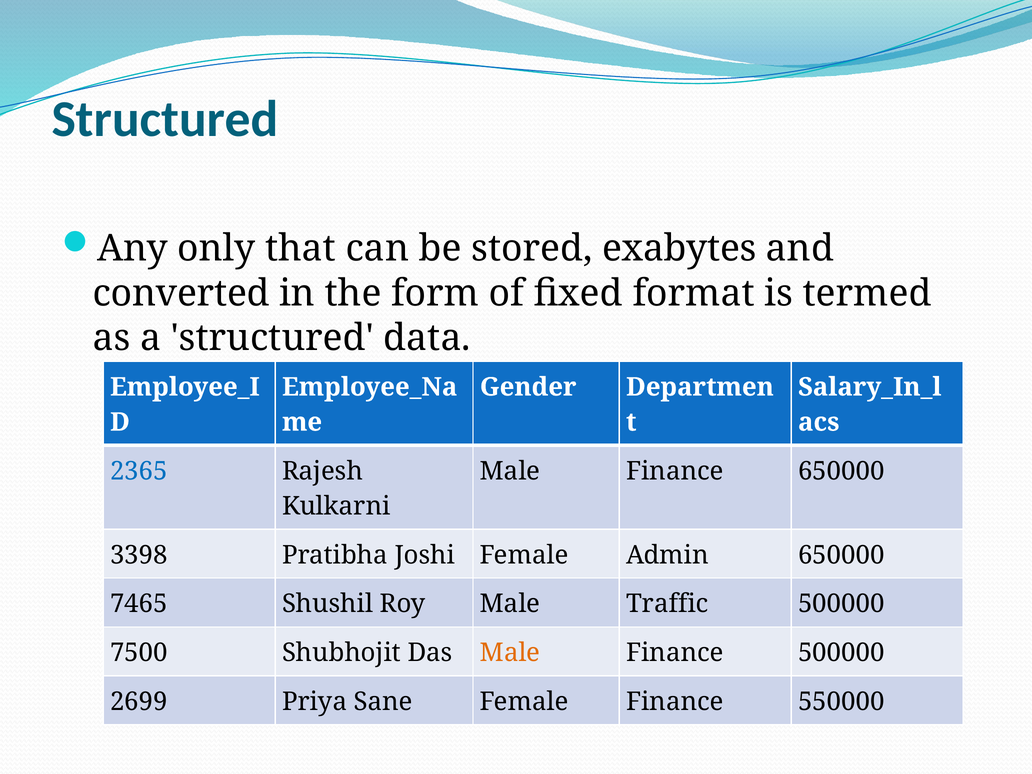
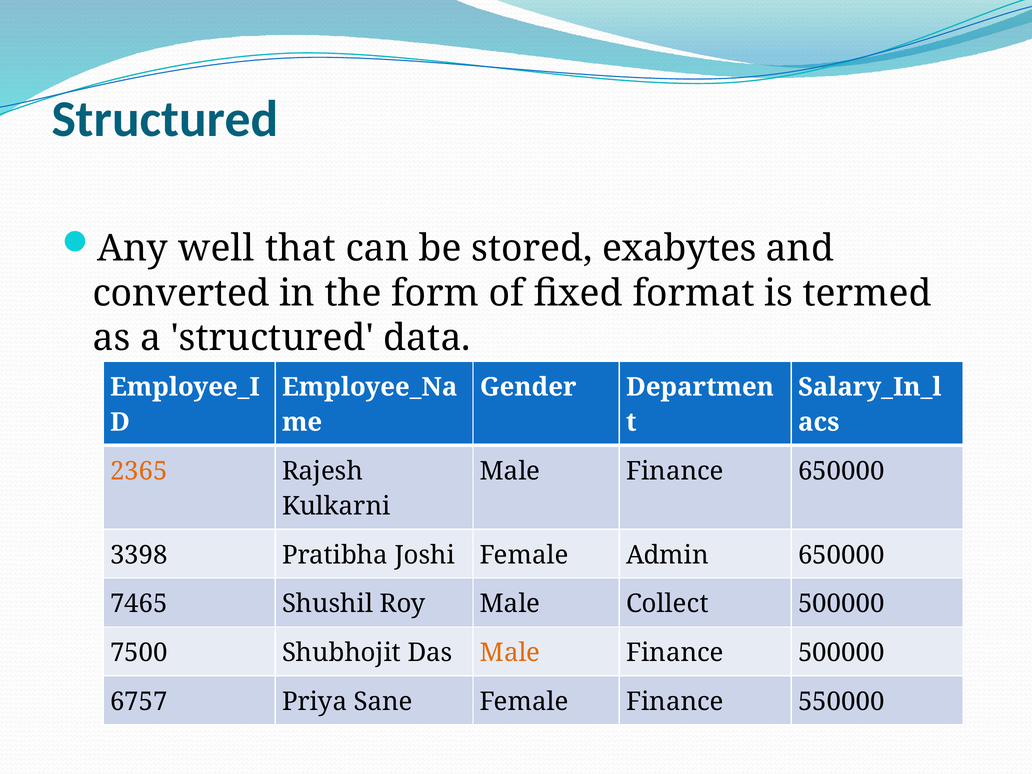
only: only -> well (216, 249)
2365 colour: blue -> orange (139, 471)
Traffic: Traffic -> Collect (667, 604)
2699: 2699 -> 6757 (139, 702)
